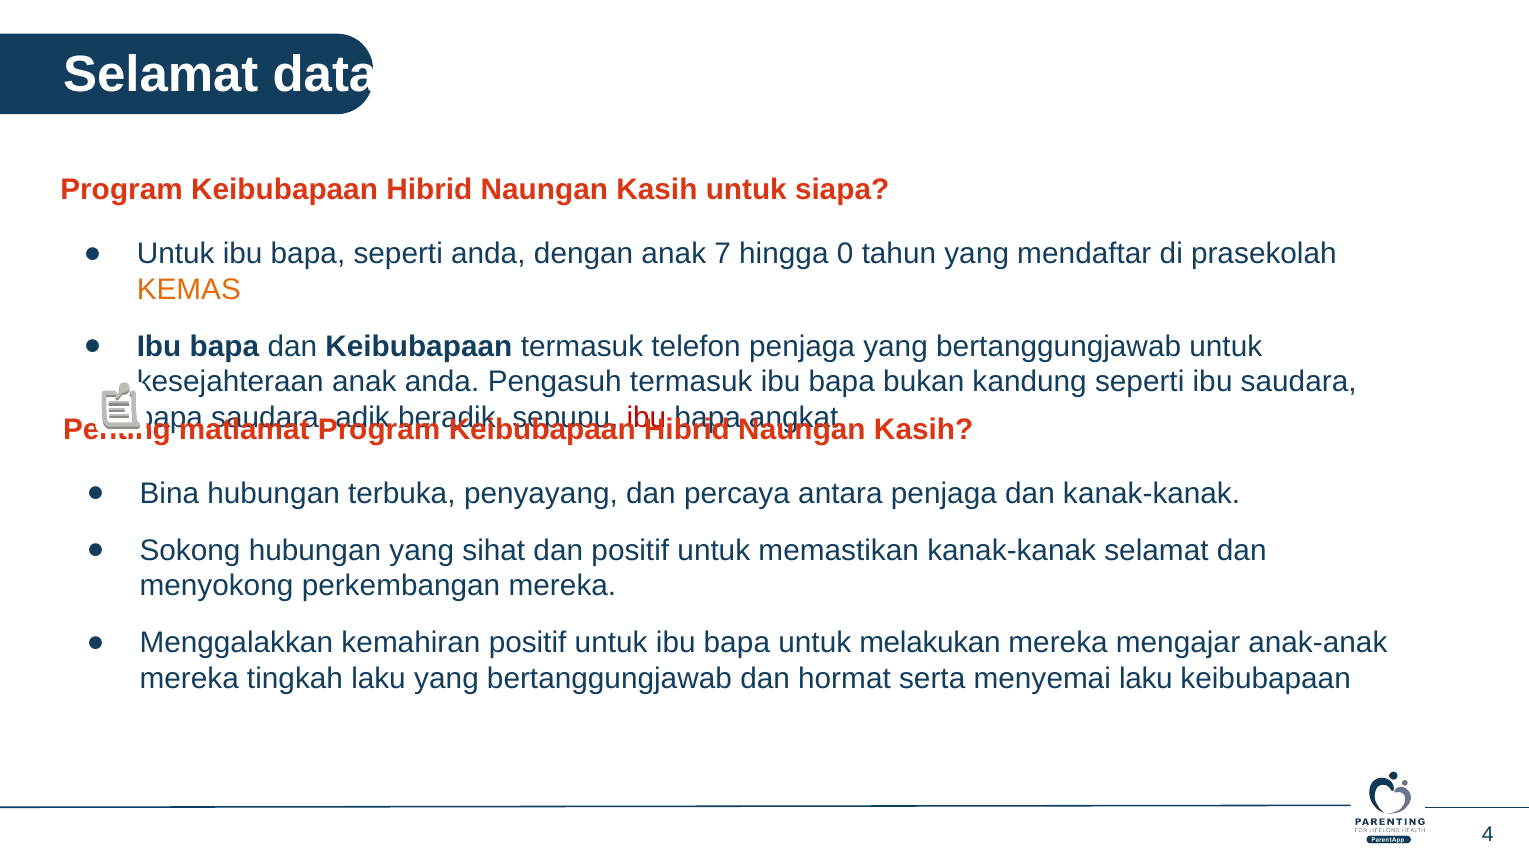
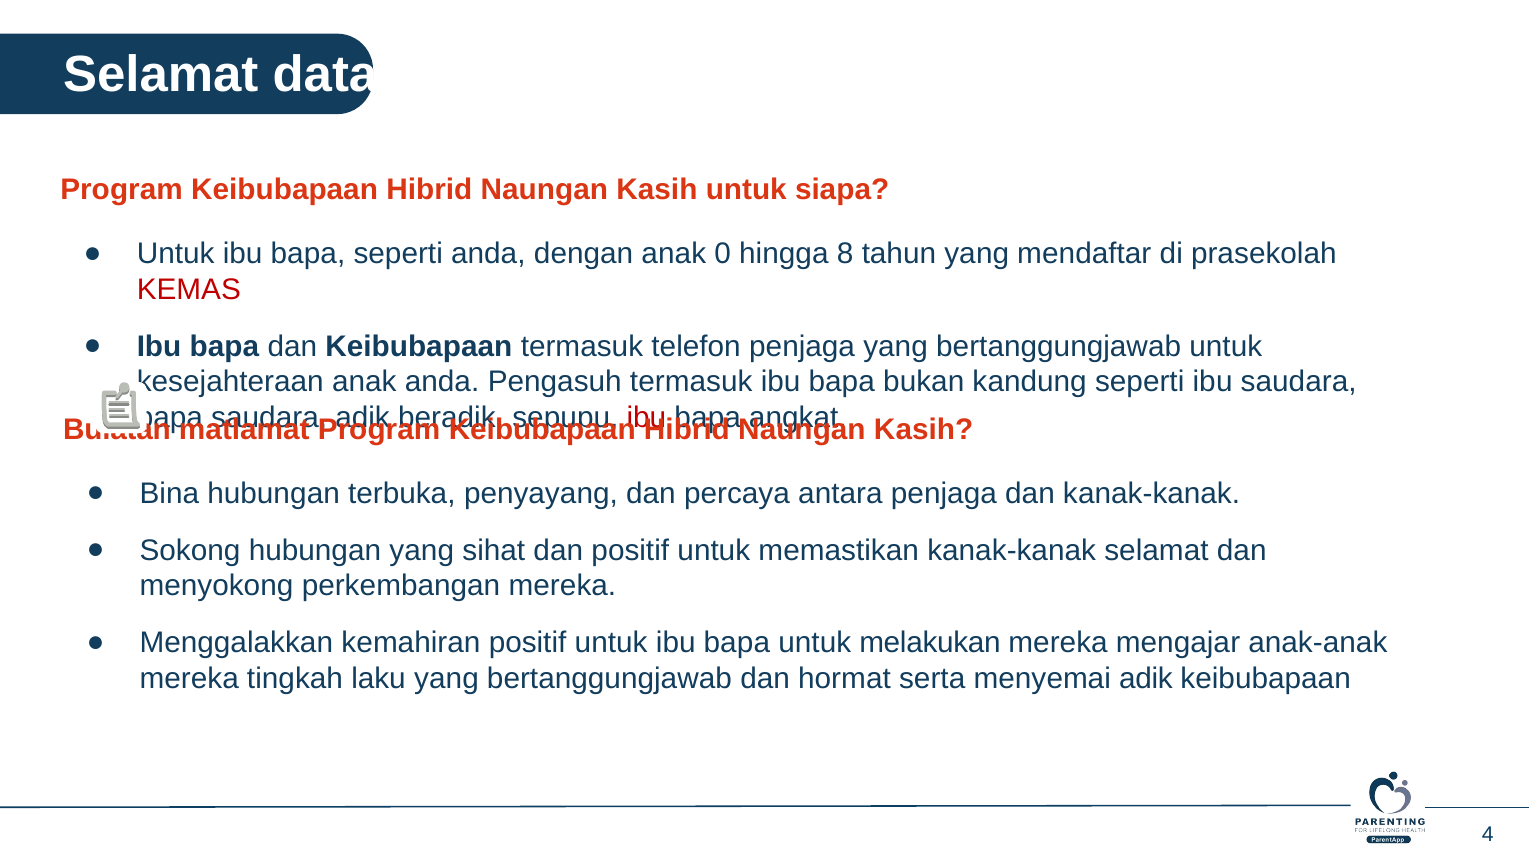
7: 7 -> 0 (723, 254)
0: 0 -> 8 (845, 254)
KEMAS colour: orange -> red (189, 290)
Penting: Penting -> Bulatan (117, 430)
menyemai laku: laku -> adik (1146, 679)
